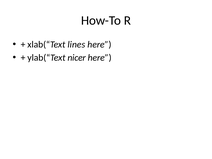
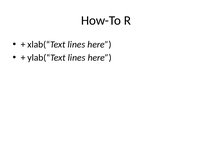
ylab(“Text nicer: nicer -> lines (77, 58)
